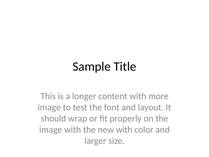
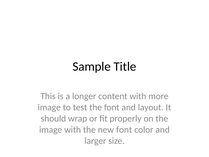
new with: with -> font (124, 130)
